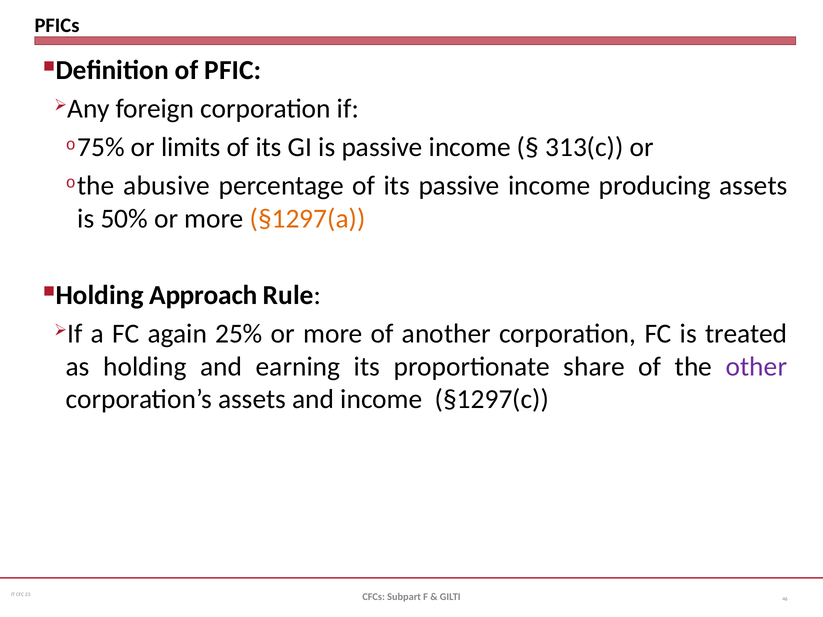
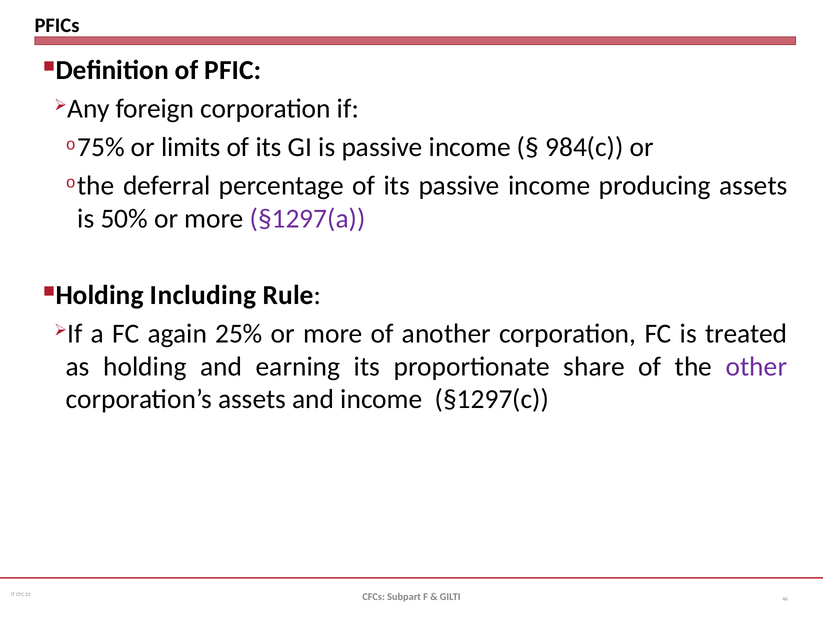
313(c: 313(c -> 984(c (584, 147)
abusive: abusive -> deferral (167, 186)
§1297(a colour: orange -> purple (308, 219)
Approach: Approach -> Including (203, 295)
